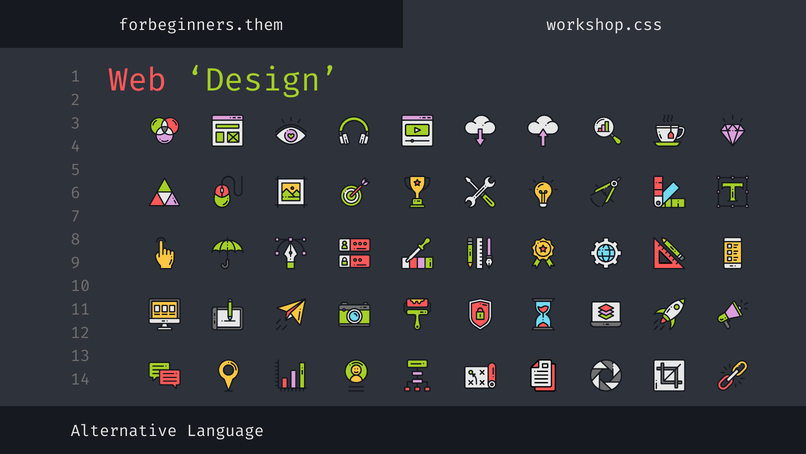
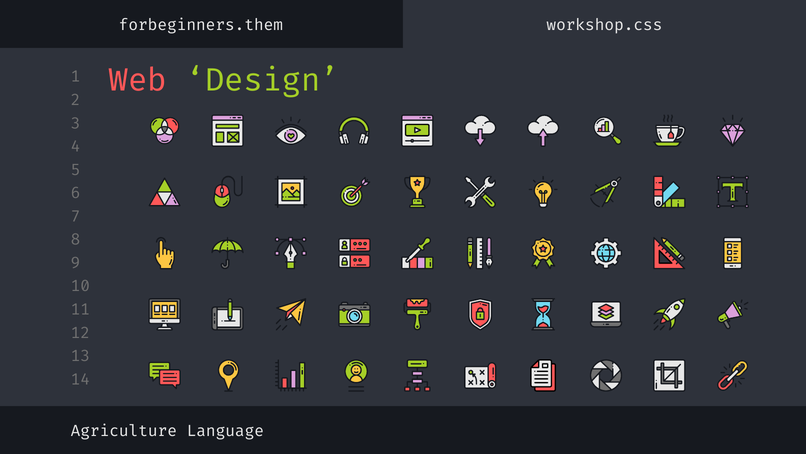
Alternative: Alternative -> Agriculture (124, 431)
